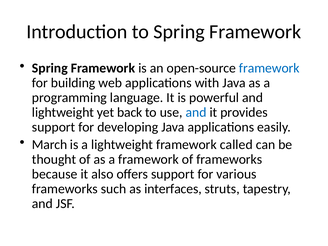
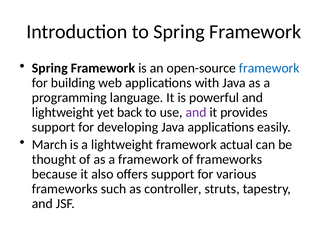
and colour: blue -> purple (196, 112)
called: called -> actual (236, 145)
interfaces: interfaces -> controller (173, 189)
